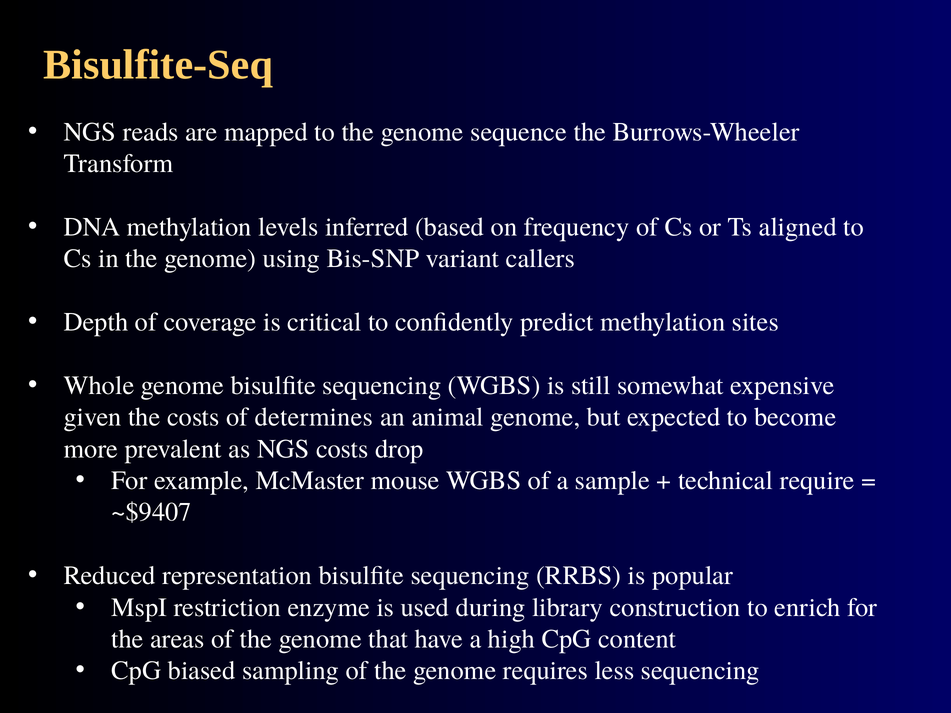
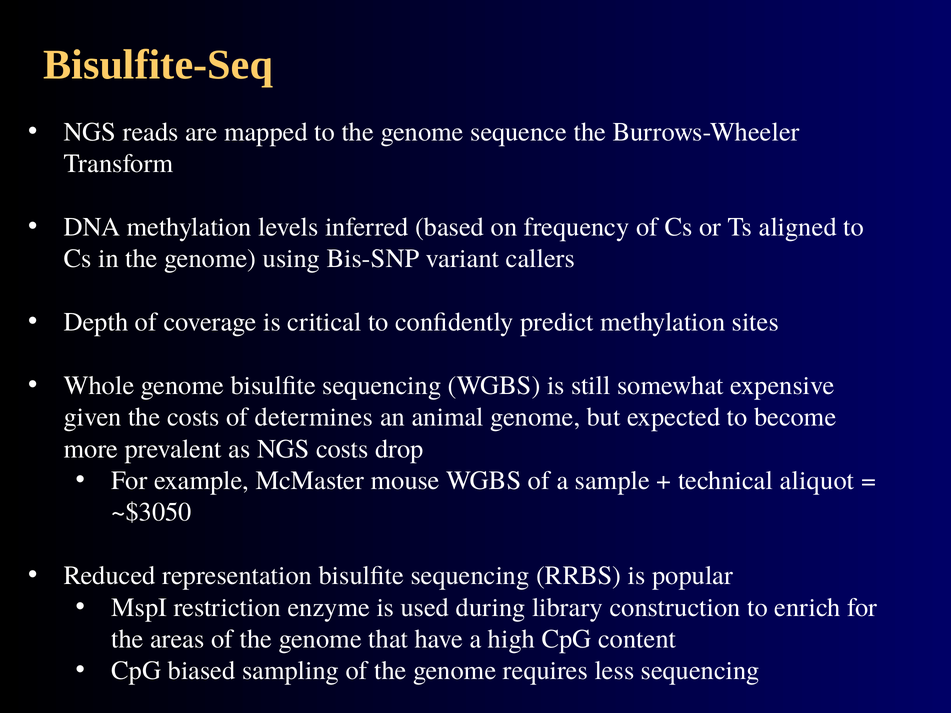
require: require -> aliquot (817, 481)
~$9407: ~$9407 -> ~$3050 (151, 512)
